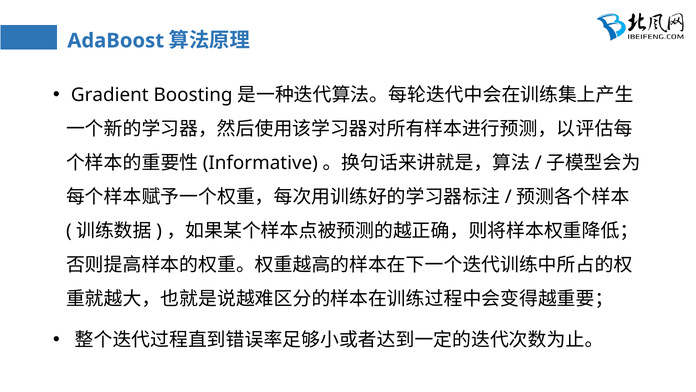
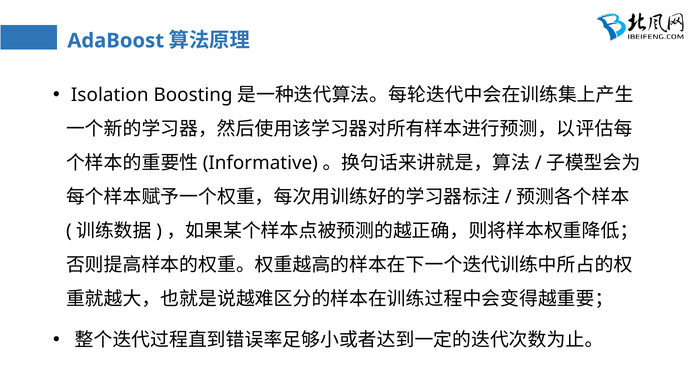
Gradient: Gradient -> Isolation (110, 95)
